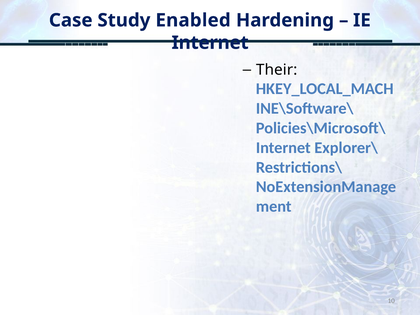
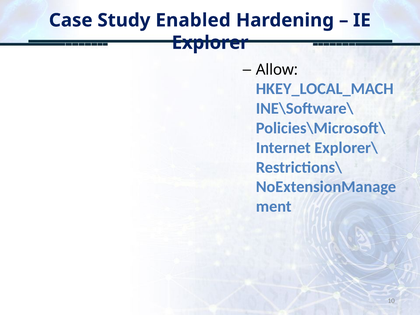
Internet: Internet -> Explorer (210, 43)
Their: Their -> Allow (277, 70)
